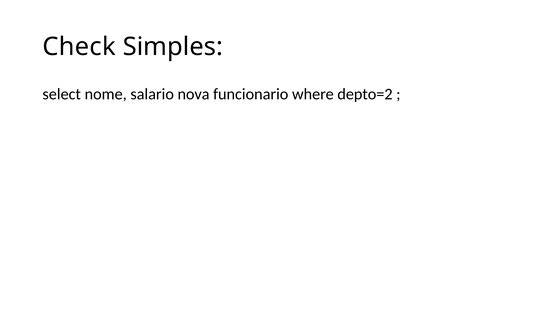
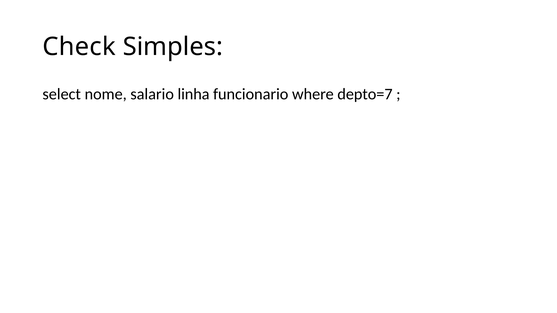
nova: nova -> linha (194, 94)
depto=2: depto=2 -> depto=7 (365, 94)
